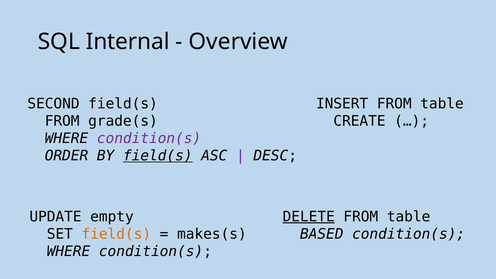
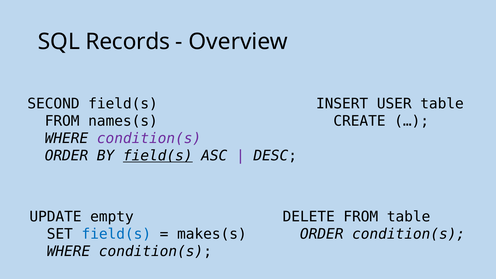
Internal: Internal -> Records (128, 42)
INSERT FROM: FROM -> USER (394, 104)
grade(s: grade(s -> names(s (123, 121)
DELETE underline: present -> none (309, 217)
field(s colour: orange -> blue (116, 234)
BASED: BASED -> ORDER (322, 234)
